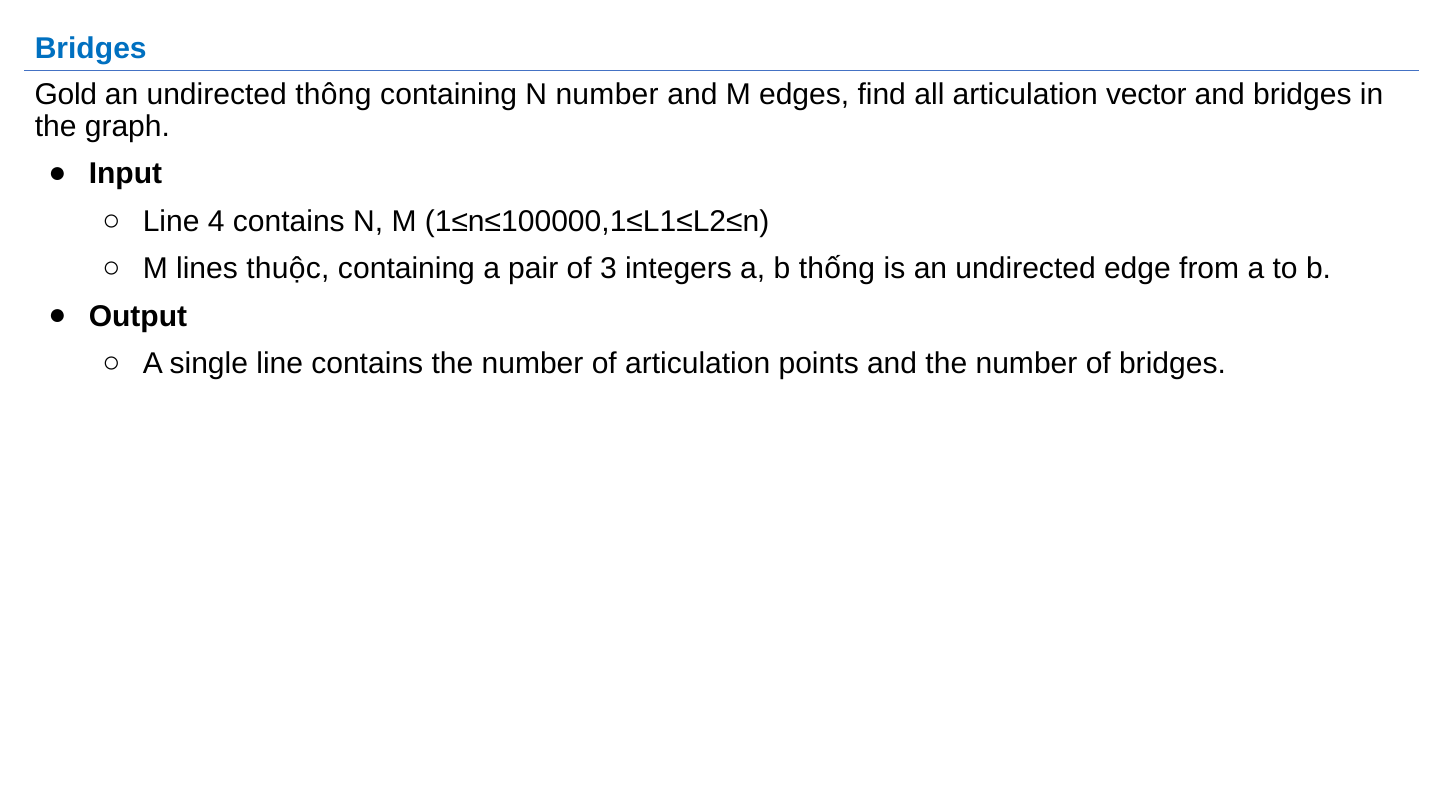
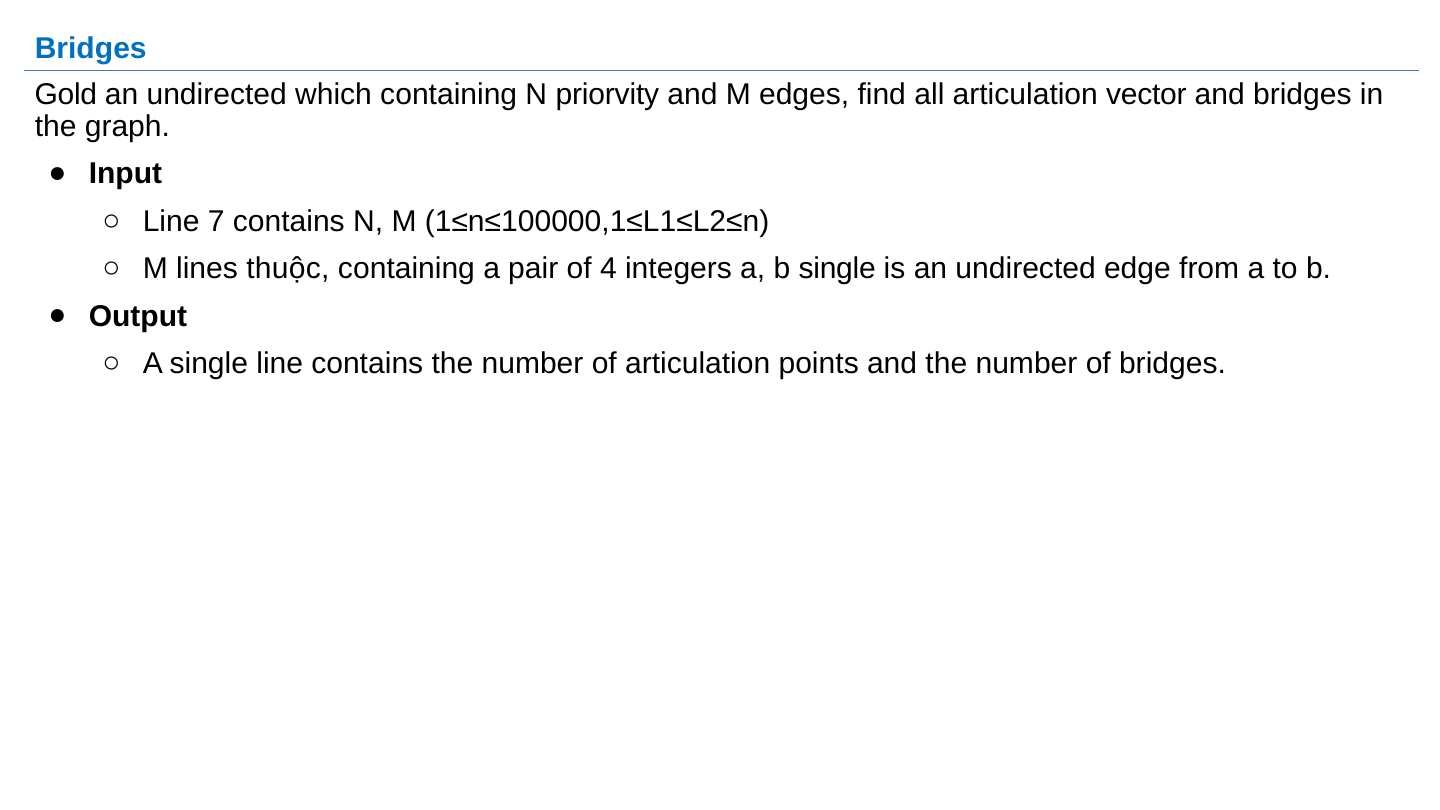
thông: thông -> which (334, 94)
N number: number -> priorvity (607, 94)
4: 4 -> 7 (216, 221)
3: 3 -> 4 (608, 269)
b thống: thống -> single (837, 269)
